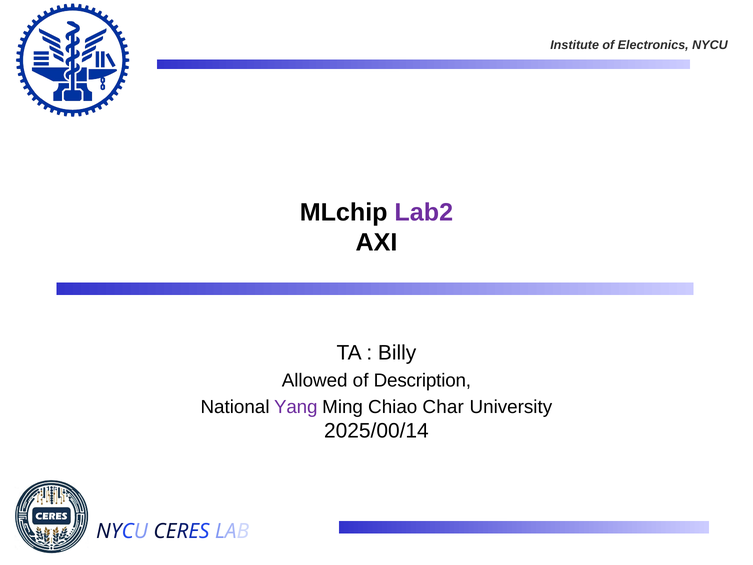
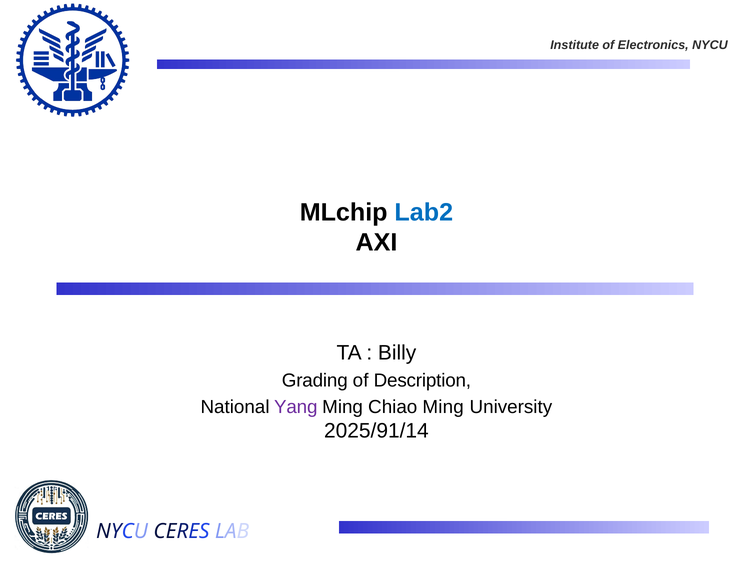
Lab2 colour: purple -> blue (424, 212)
Allowed: Allowed -> Grading (315, 380)
Chiao Char: Char -> Ming (443, 407)
2025/00/14: 2025/00/14 -> 2025/91/14 (376, 431)
